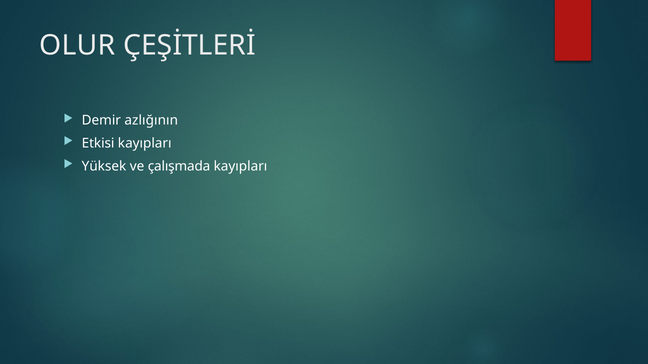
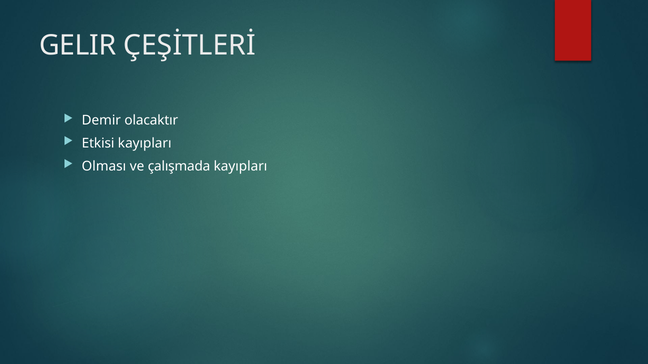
OLUR: OLUR -> GELIR (78, 45)
azlığının: azlığının -> olacaktır (151, 121)
Yüksek: Yüksek -> Olması (104, 167)
